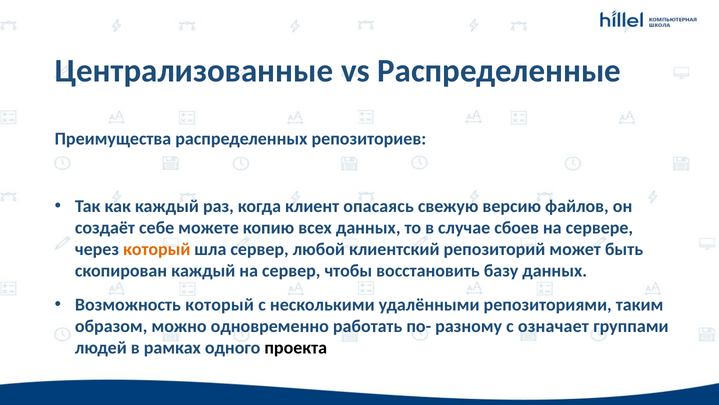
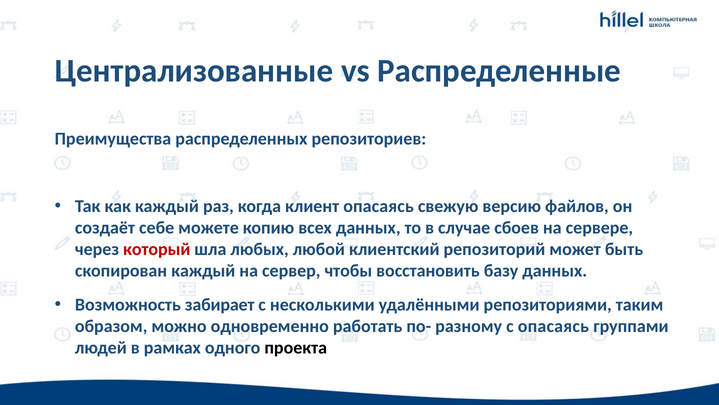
который colour: orange -> red (157, 249)
шла сервер: сервер -> любых (260, 249)
Возможность который: который -> забирает (220, 304)
с означает: означает -> опасаясь (553, 326)
